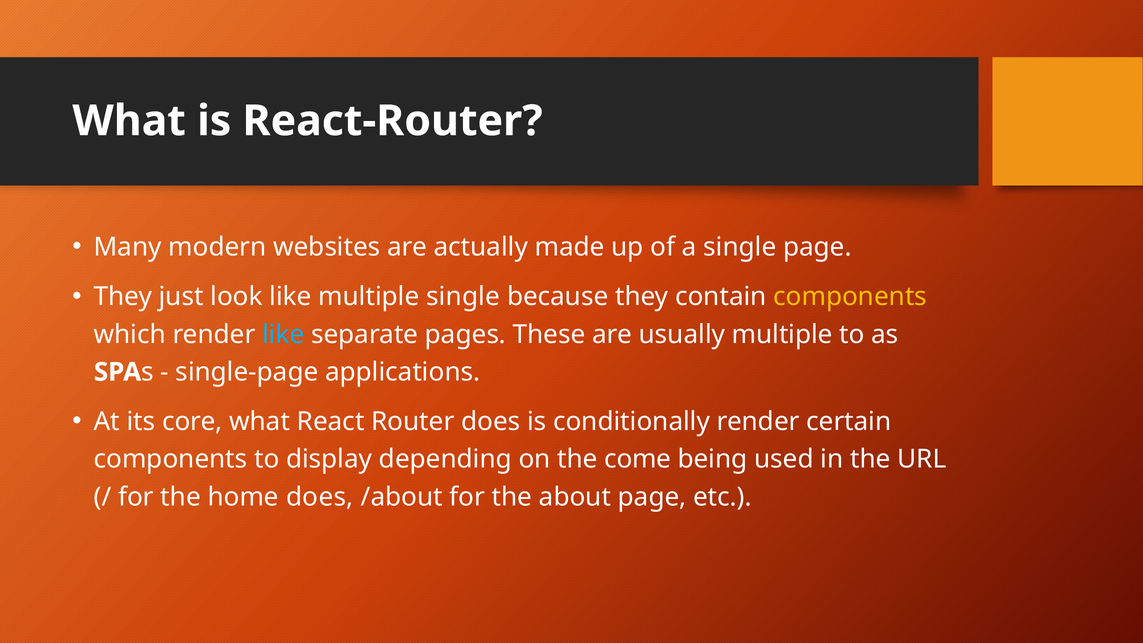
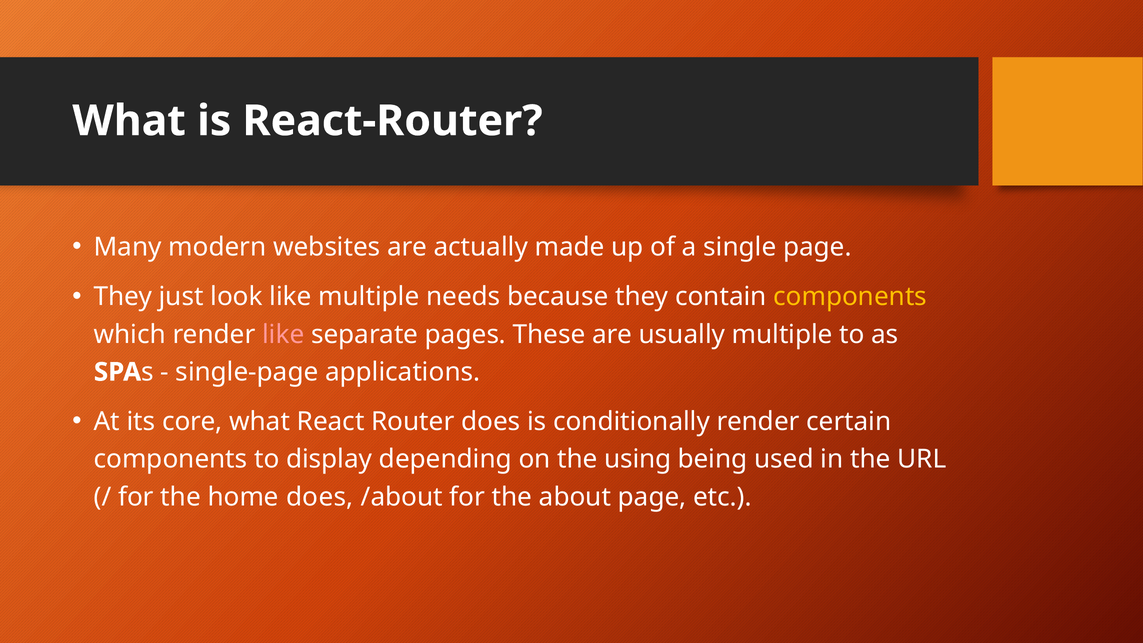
multiple single: single -> needs (463, 297)
like colour: light blue -> pink (283, 334)
come: come -> using (638, 459)
